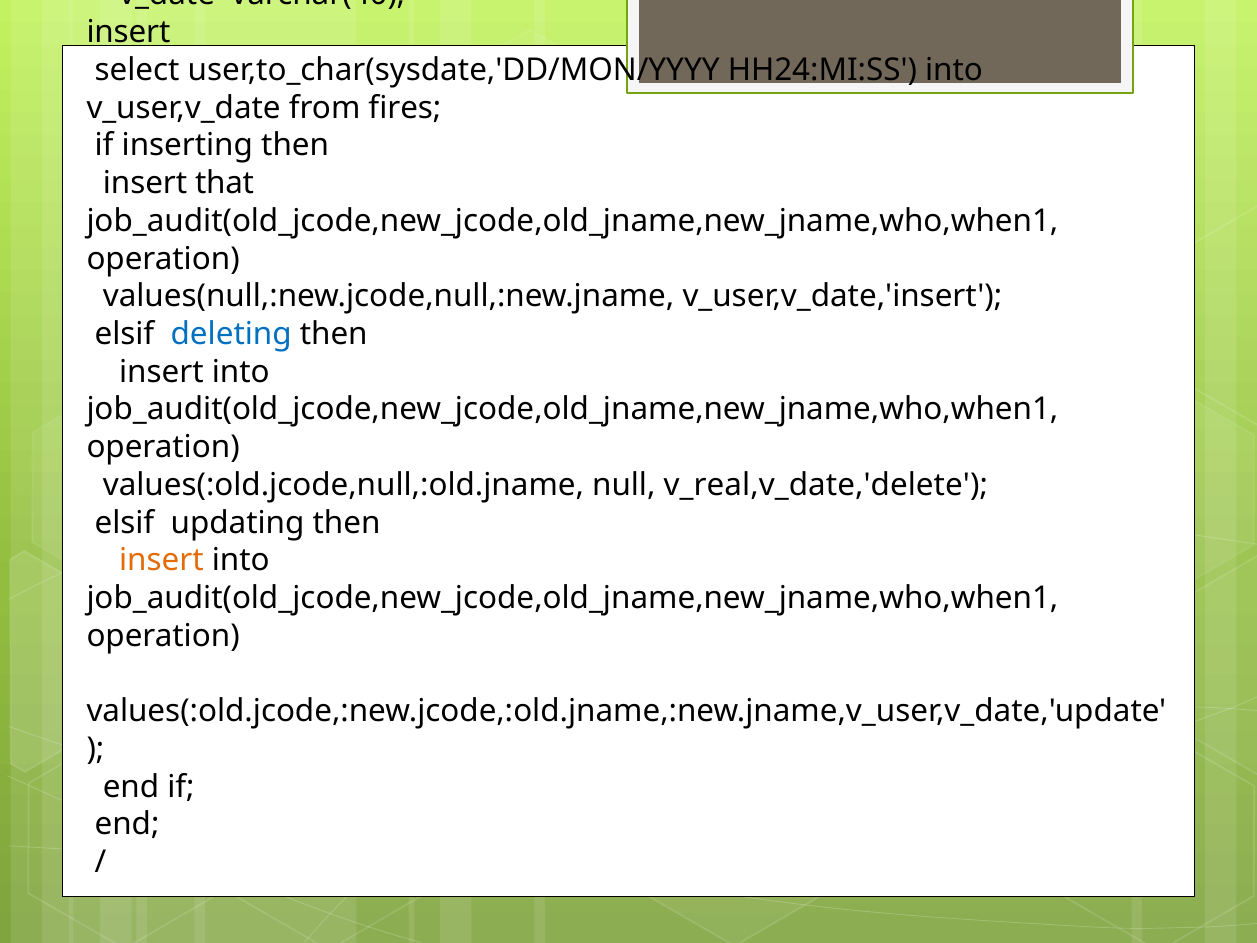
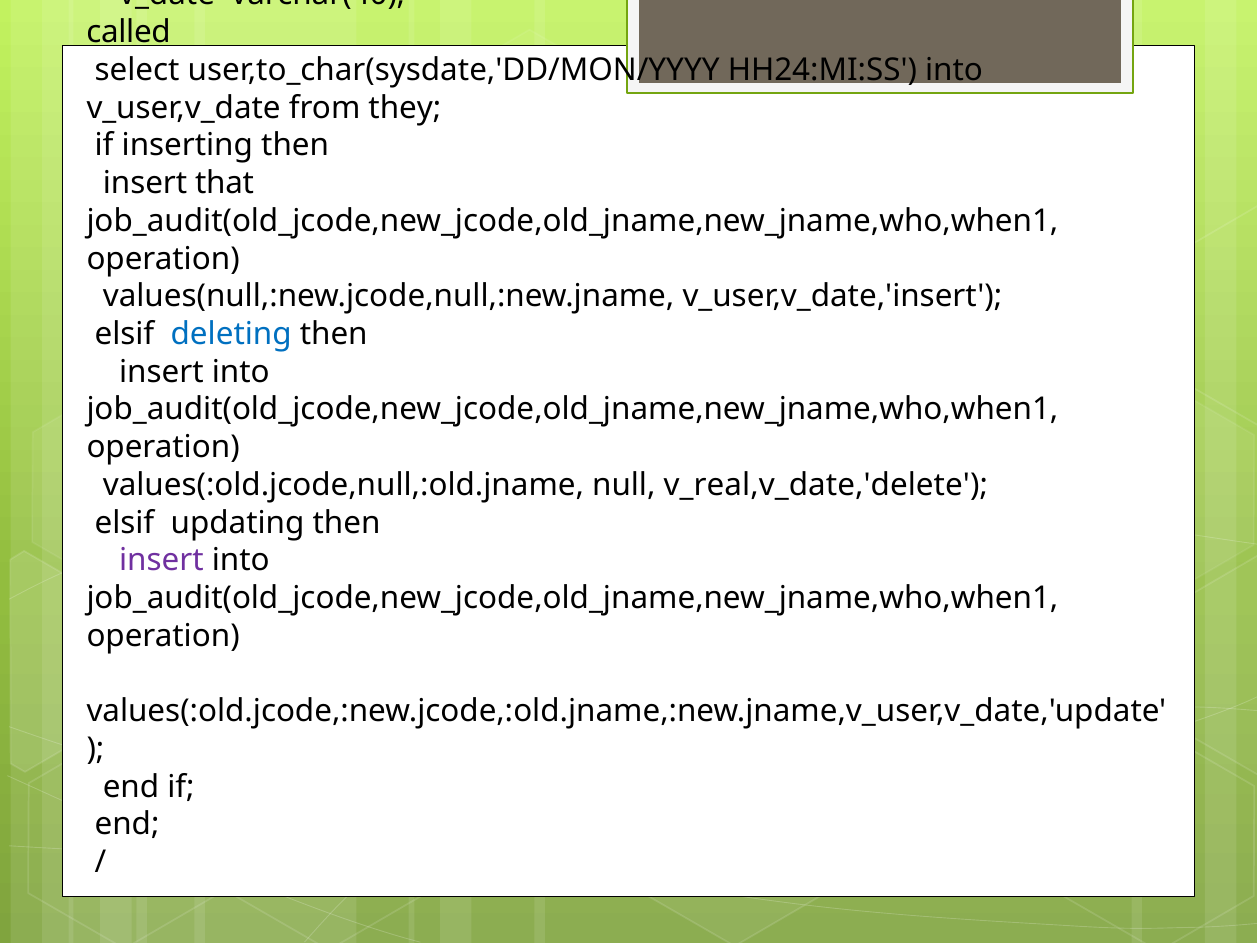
insert: insert -> called (129, 32)
fires: fires -> they (405, 108)
insert colour: orange -> purple (161, 560)
